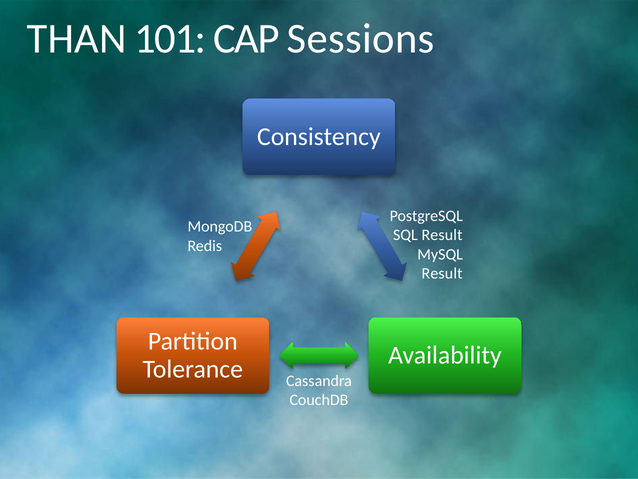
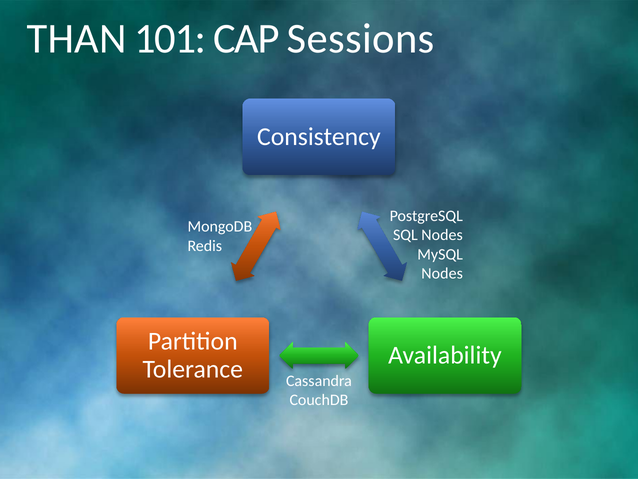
SQL Result: Result -> Nodes (442, 235)
Result: Result -> Nodes (442, 273)
